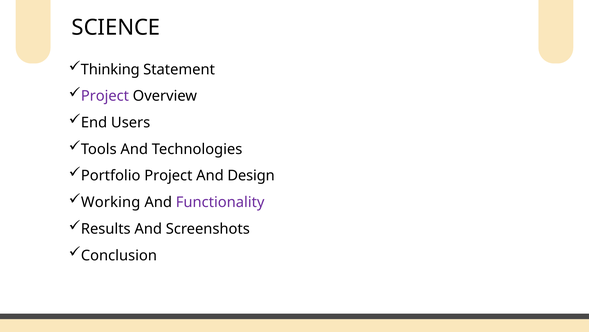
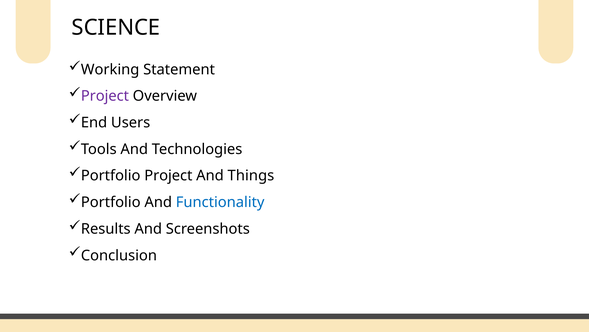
Thinking: Thinking -> Working (110, 69)
Design: Design -> Things (251, 175)
Working: Working -> Portfolio (111, 202)
Functionality colour: purple -> blue (220, 202)
